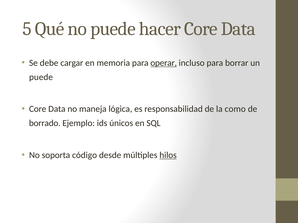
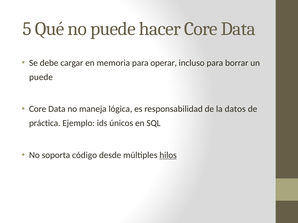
operar underline: present -> none (164, 63)
como: como -> datos (235, 109)
borrado: borrado -> práctica (45, 123)
